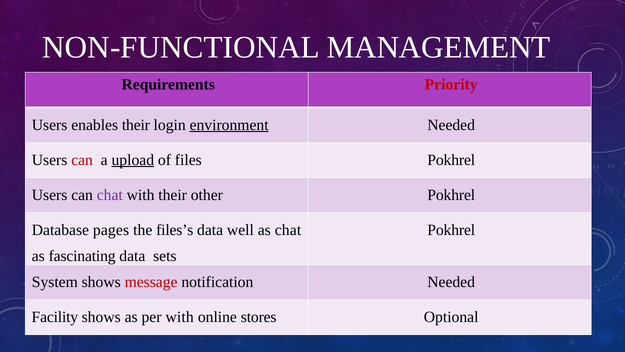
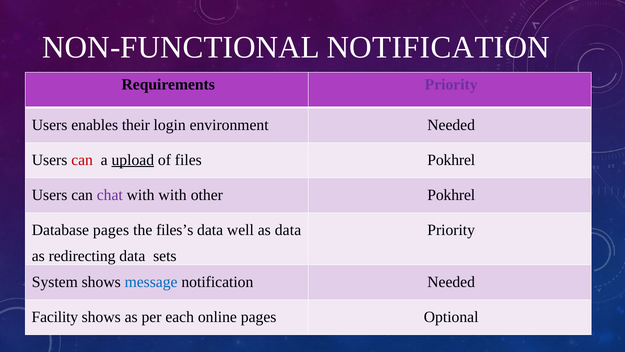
NON-FUNCTIONAL MANAGEMENT: MANAGEMENT -> NOTIFICATION (438, 47)
Priority colour: red -> purple (451, 84)
environment underline: present -> none (229, 125)
with their: their -> with (173, 195)
as chat: chat -> data (288, 230)
Pokhrel: Pokhrel -> Priority (451, 230)
fascinating: fascinating -> redirecting (82, 256)
message colour: red -> blue (151, 282)
per with: with -> each (180, 317)
online stores: stores -> pages (259, 317)
